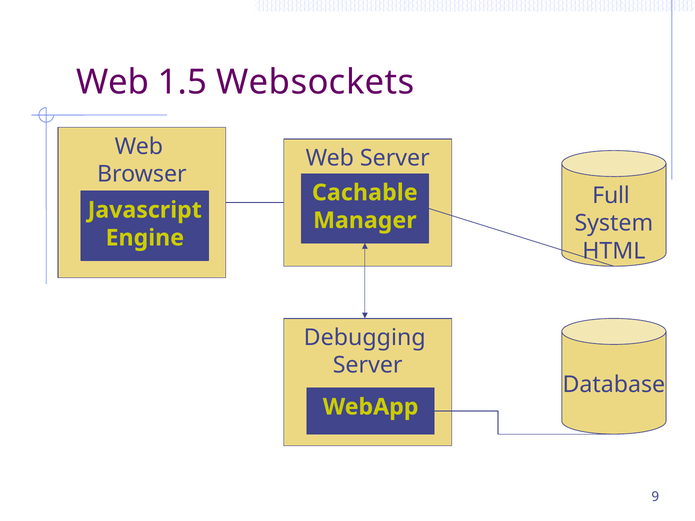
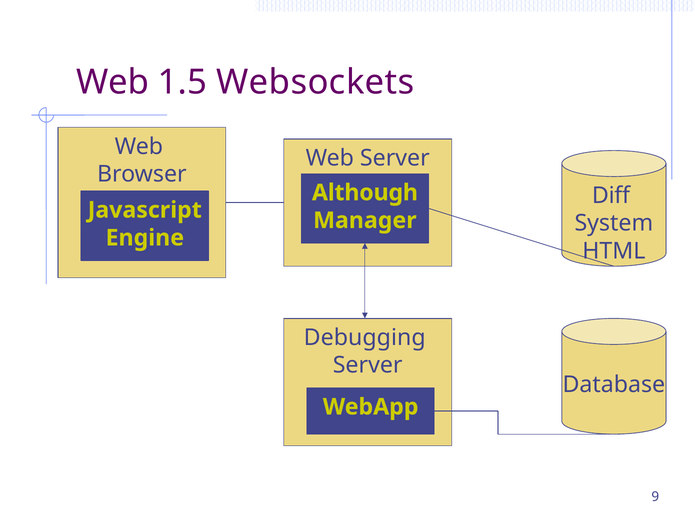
Cachable: Cachable -> Although (365, 193)
Full: Full -> Diff (611, 196)
